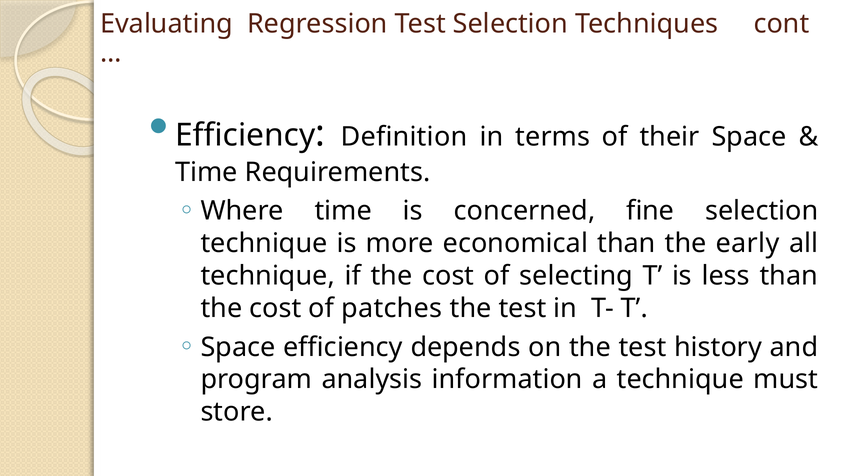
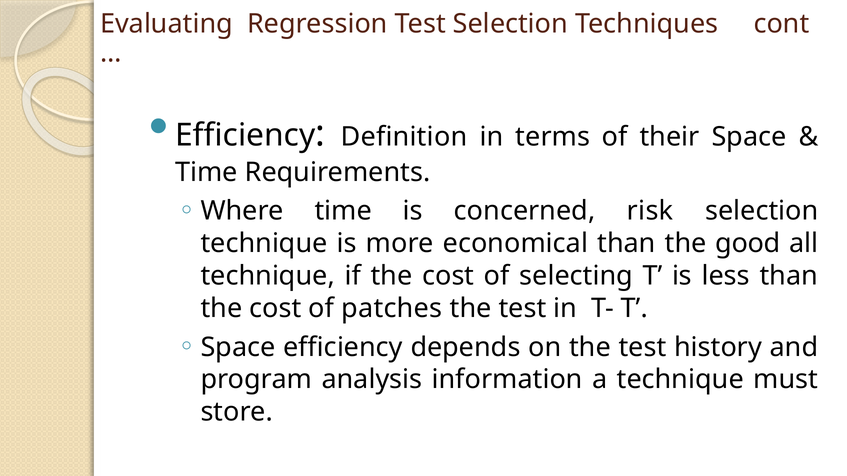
fine: fine -> risk (650, 211)
early: early -> good (748, 244)
